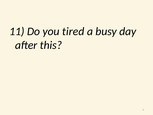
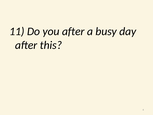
you tired: tired -> after (73, 31)
